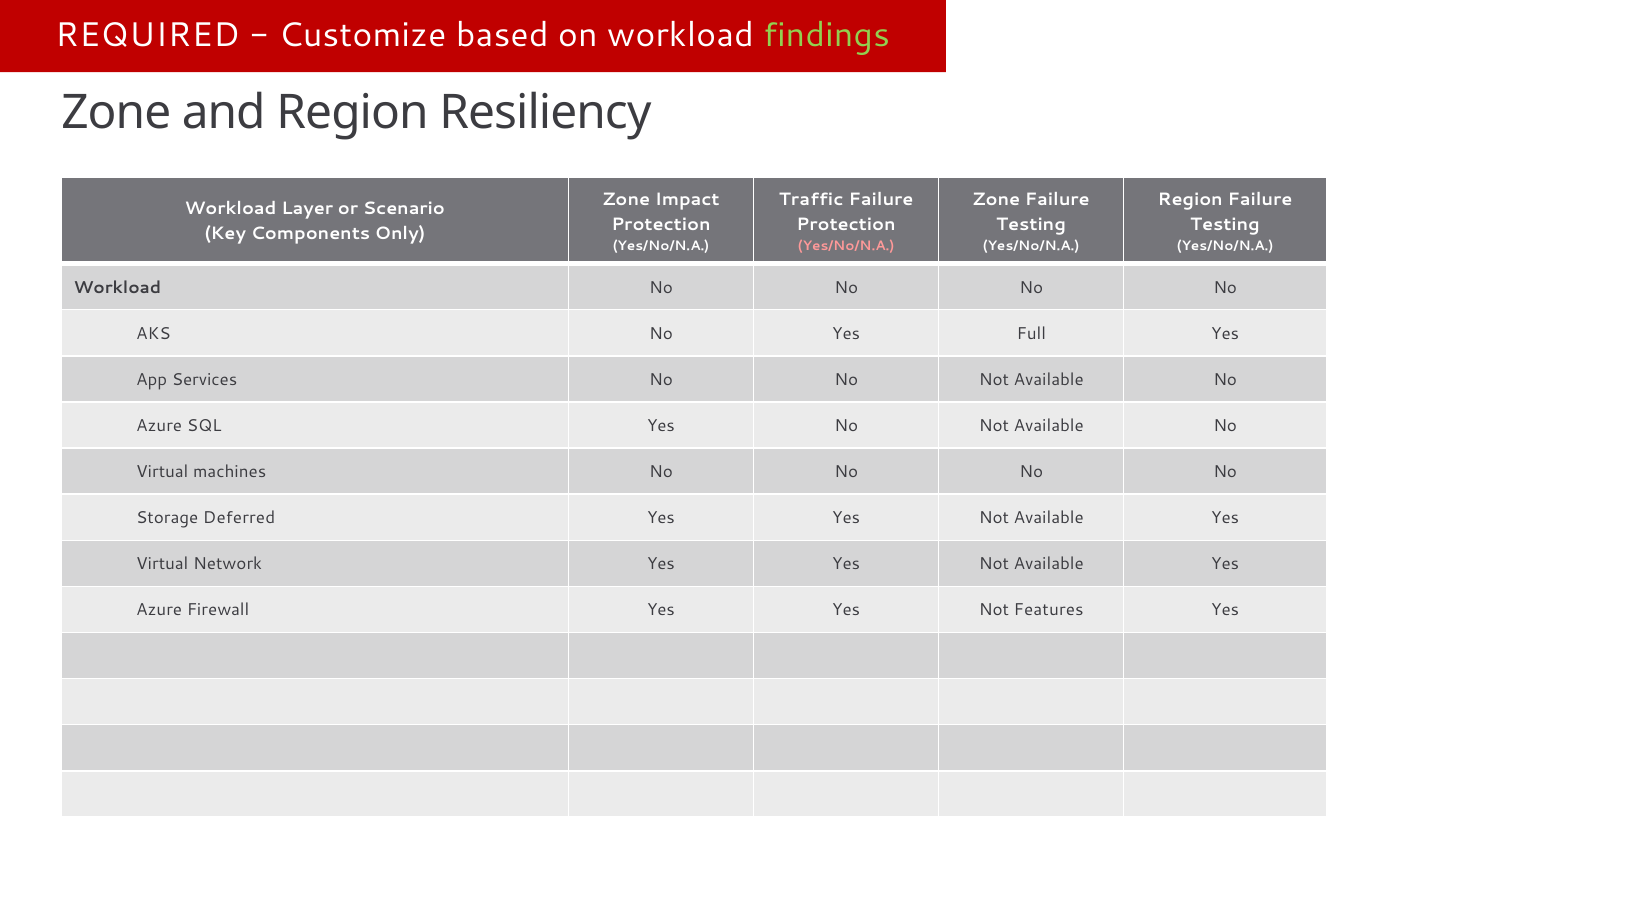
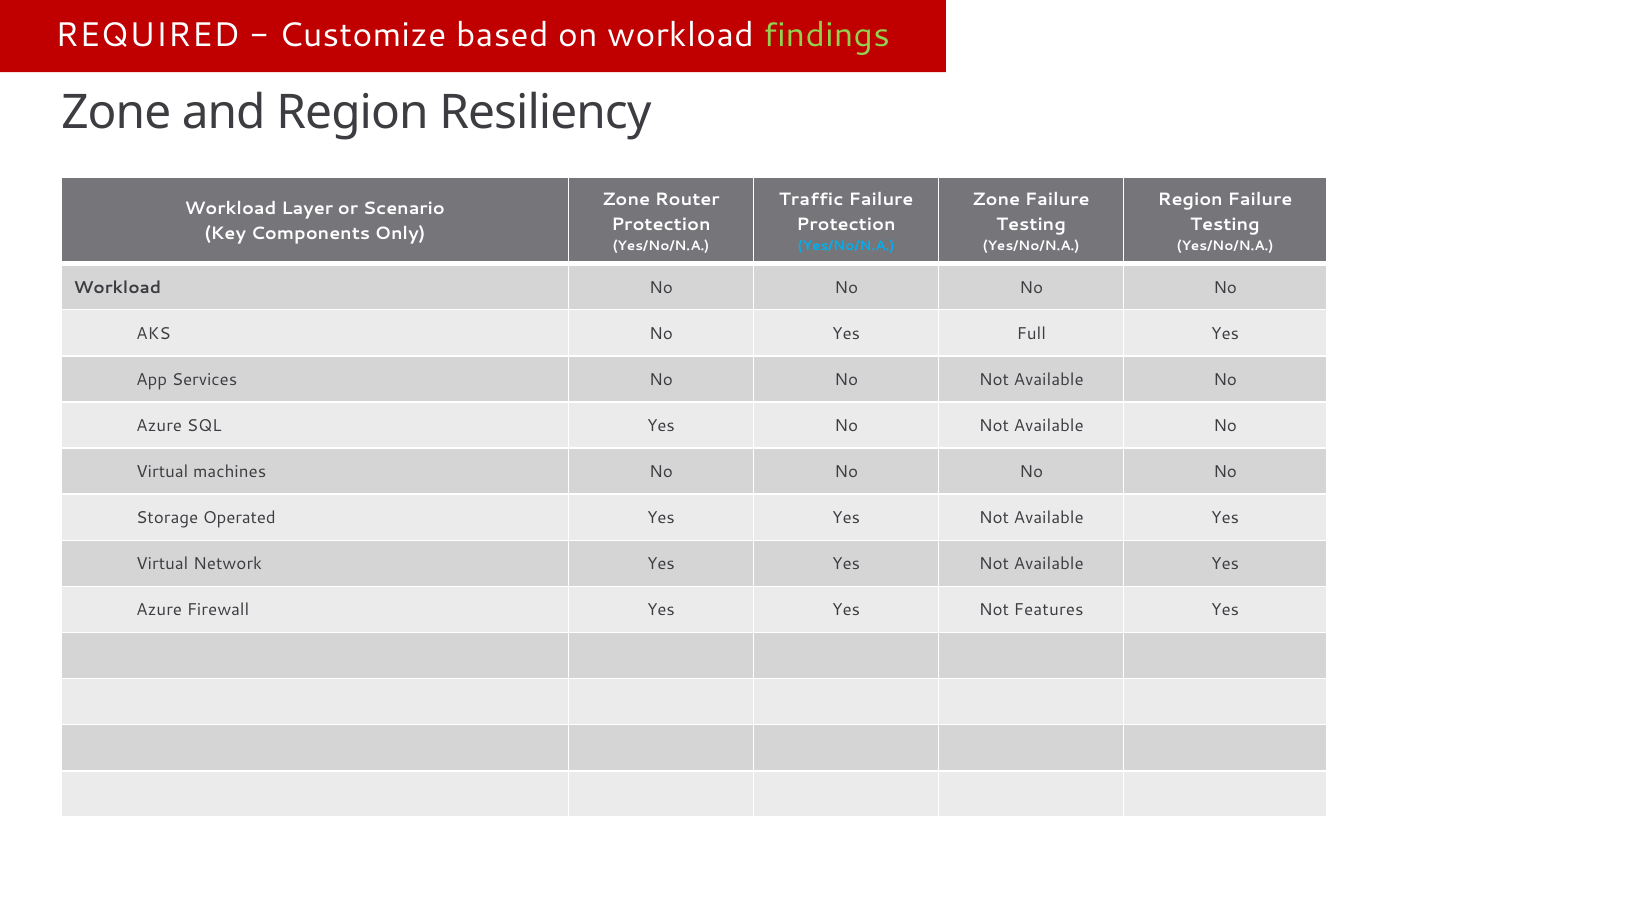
Impact: Impact -> Router (687, 199)
Yes/No/N.A colour: pink -> light blue (846, 247)
Deferred: Deferred -> Operated (239, 518)
